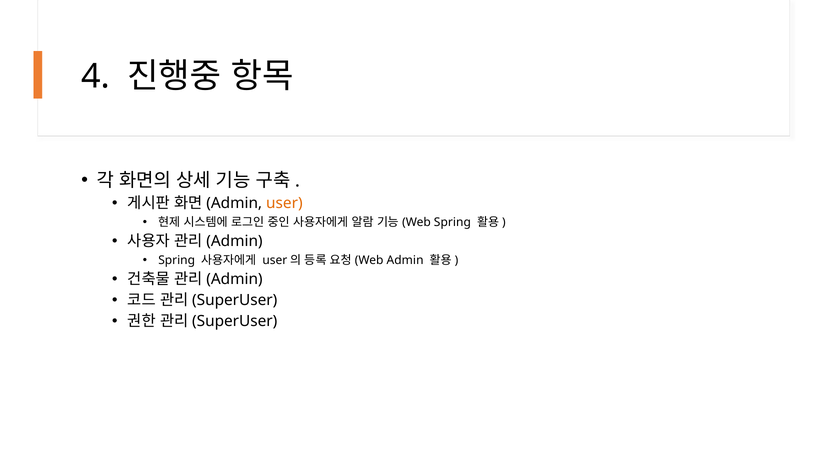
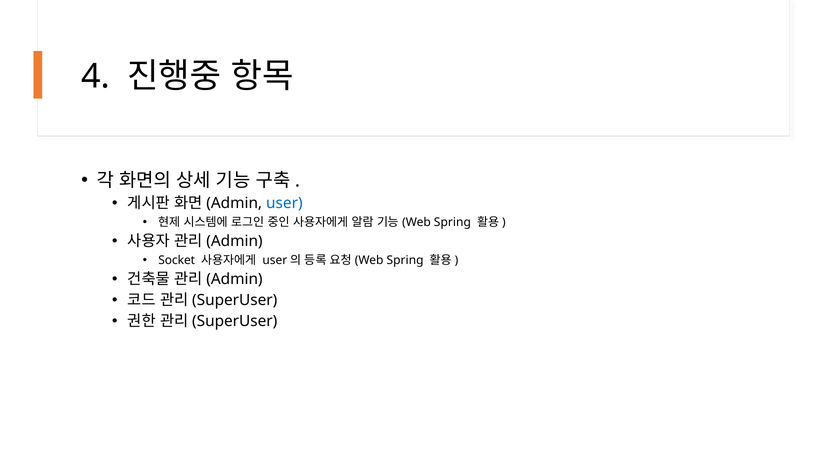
user colour: orange -> blue (284, 203)
Spring: Spring -> Socket (177, 260)
Admin: Admin -> Spring (405, 260)
